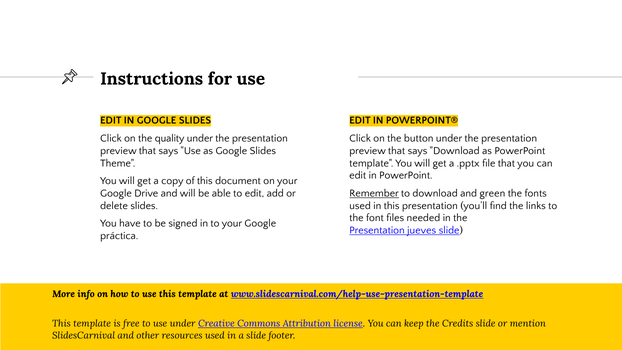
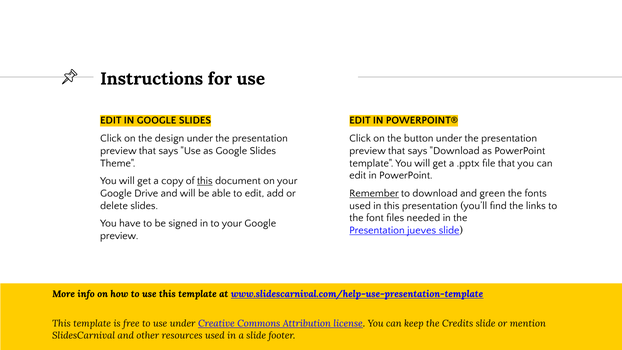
quality: quality -> design (170, 138)
this underline: none -> present (205, 181)
práctica: práctica -> preview (119, 236)
